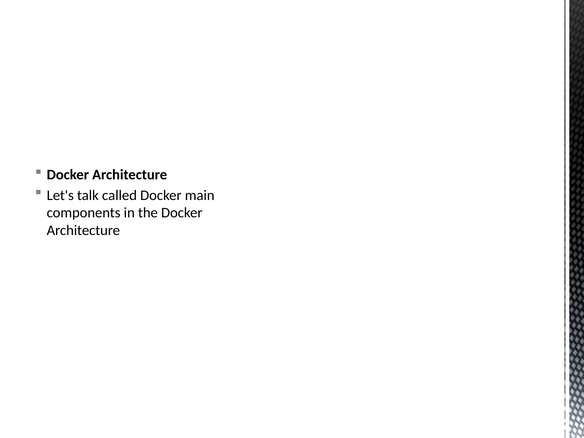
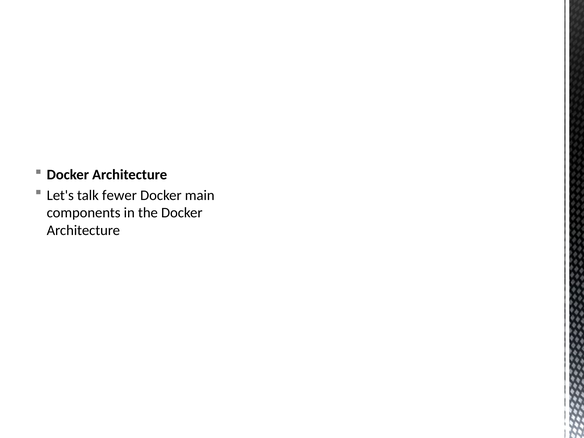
called: called -> fewer (119, 195)
